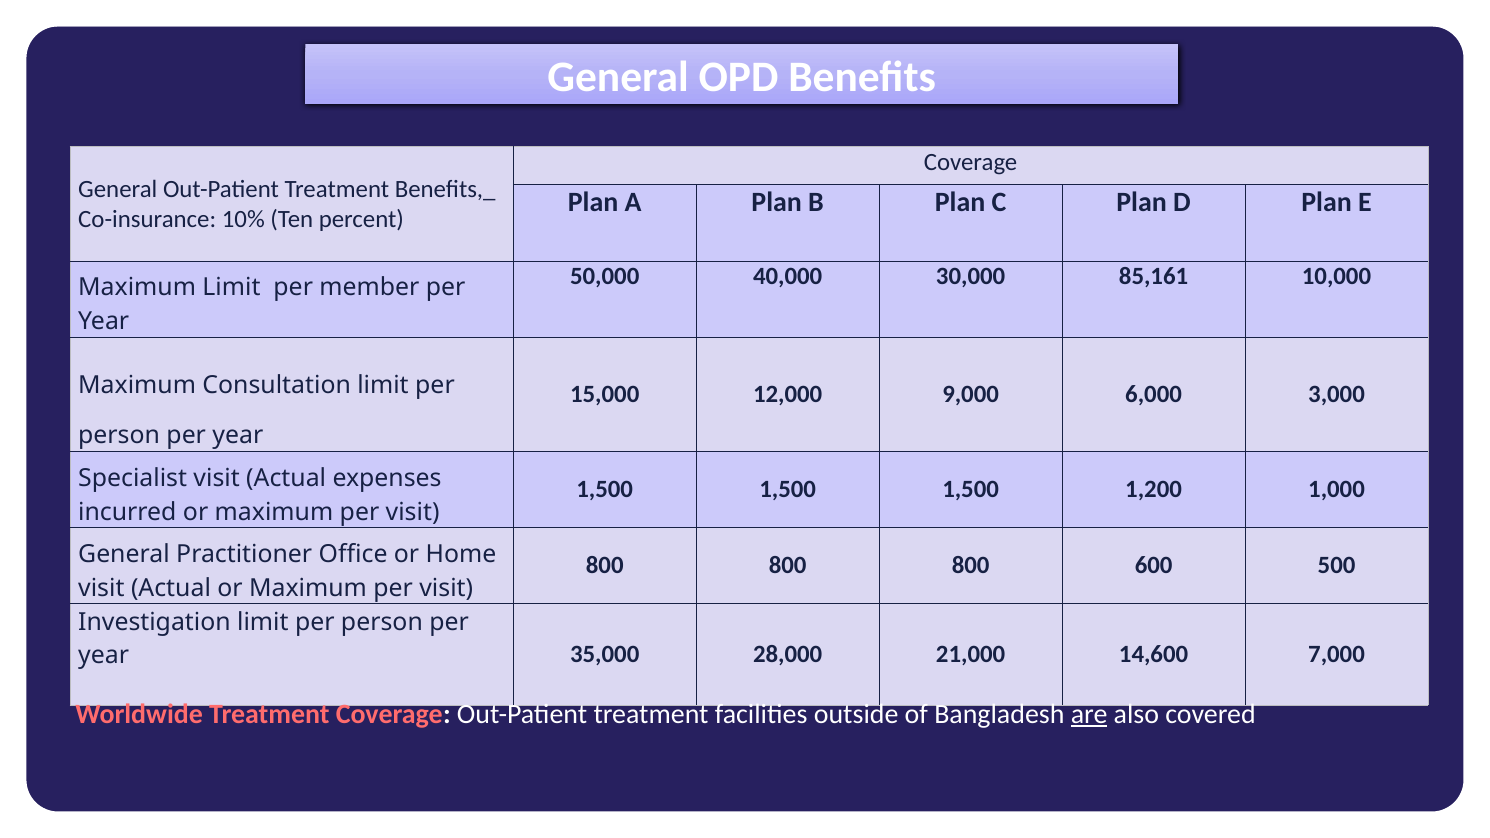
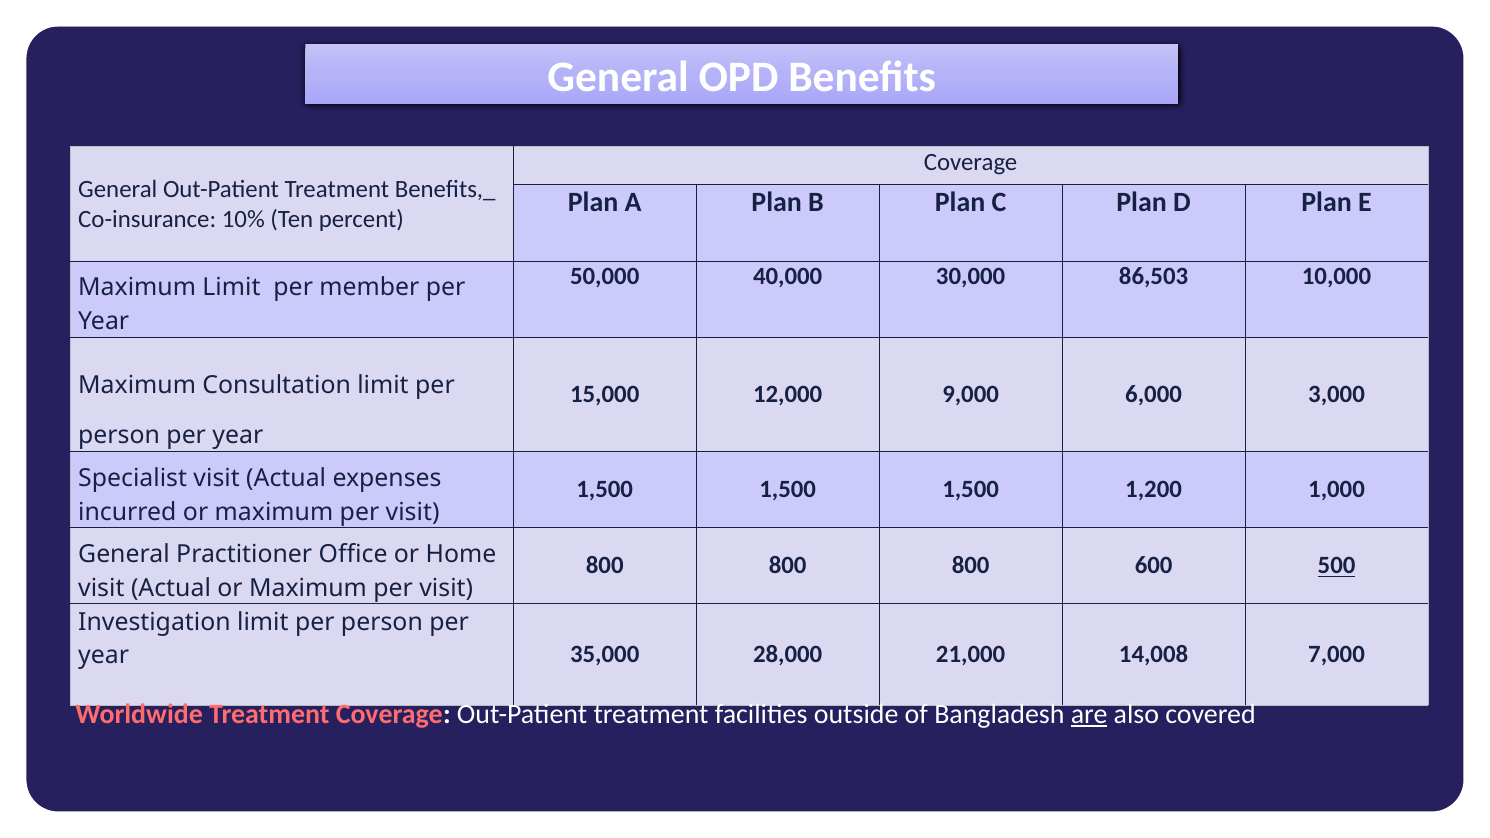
85,161: 85,161 -> 86,503 (1154, 276)
500 underline: none -> present (1337, 566)
14,600: 14,600 -> 14,008 (1154, 655)
